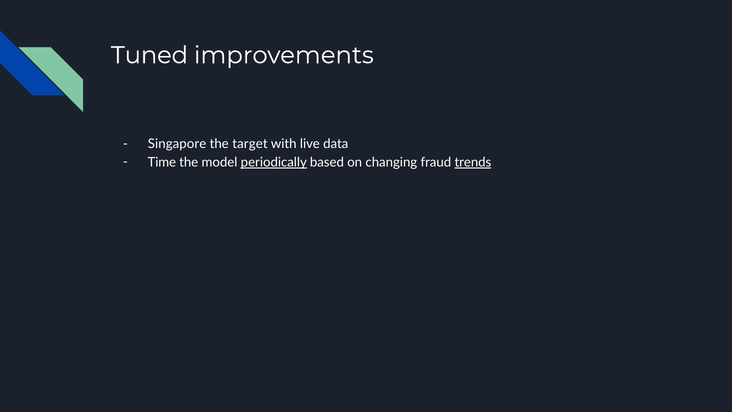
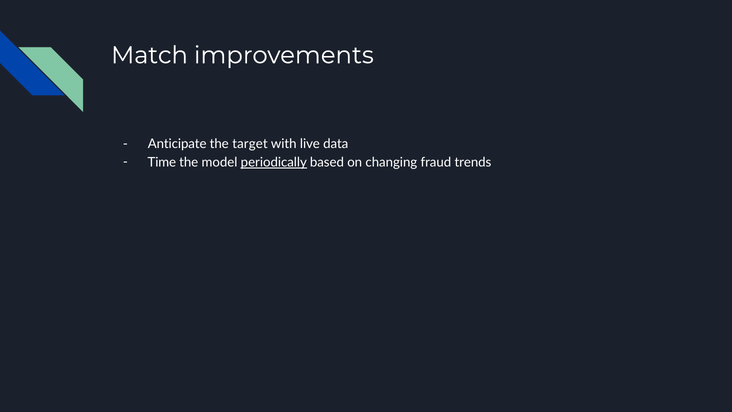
Tuned: Tuned -> Match (149, 55)
Singapore: Singapore -> Anticipate (177, 144)
trends underline: present -> none (473, 162)
